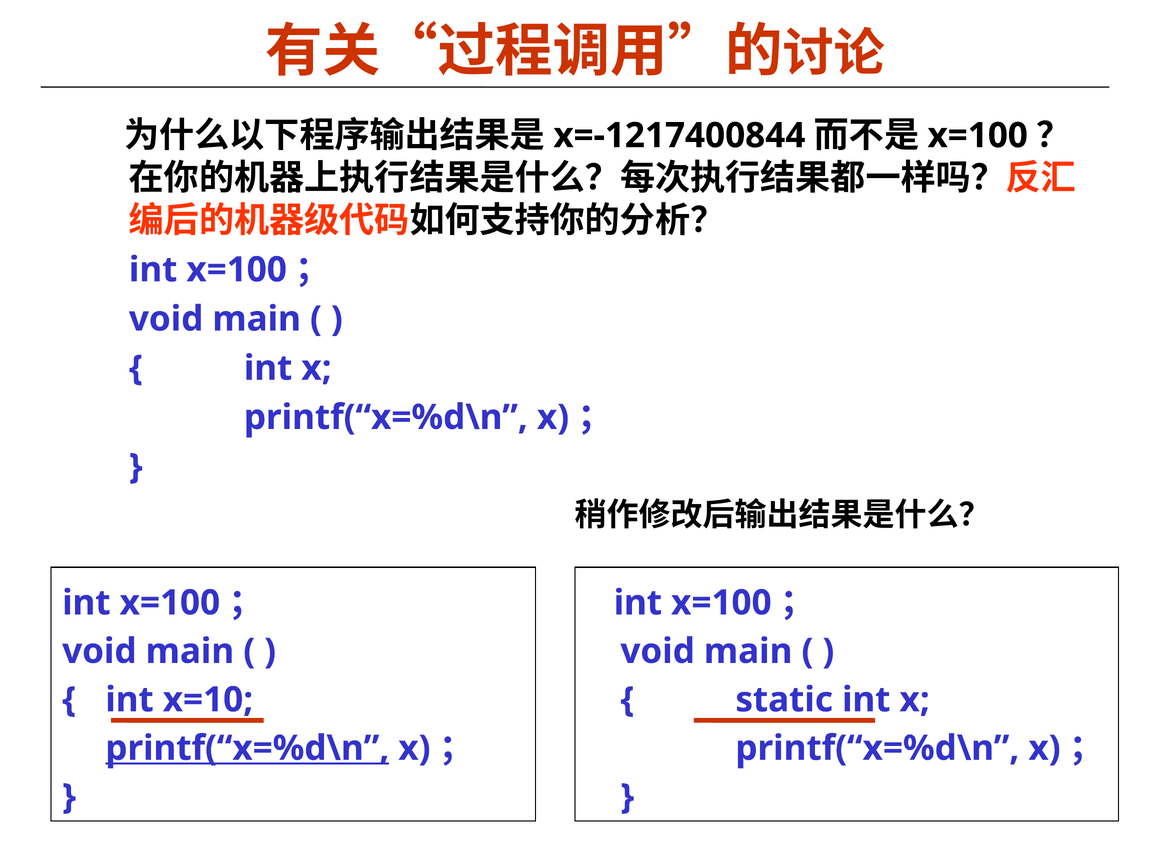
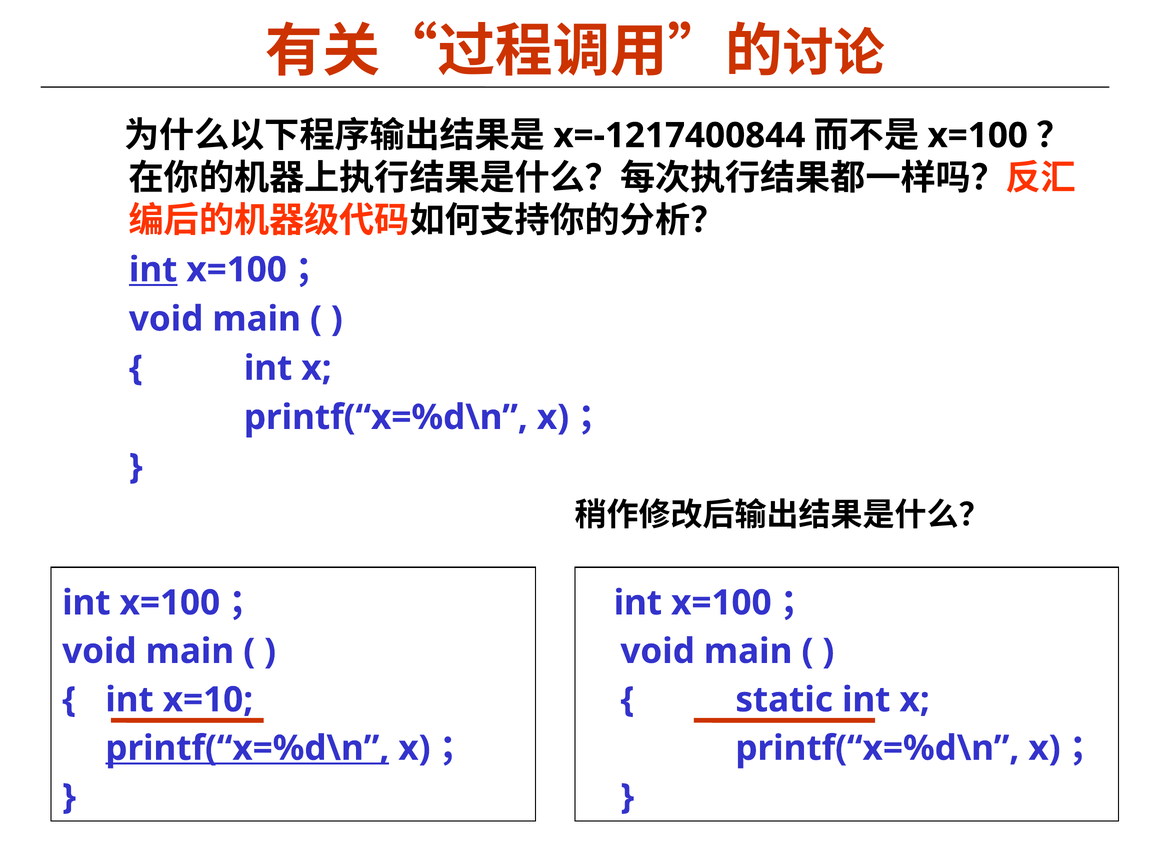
int underline: none -> present (153, 270)
